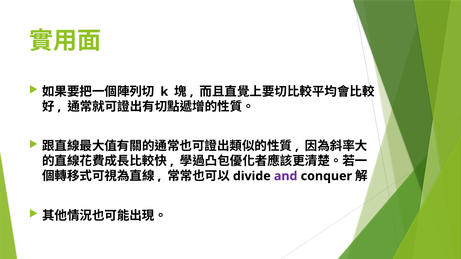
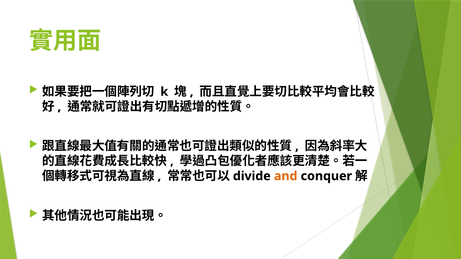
and colour: purple -> orange (286, 176)
